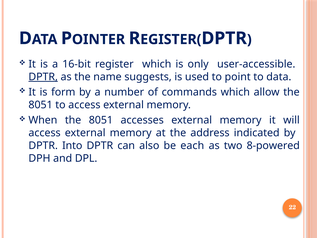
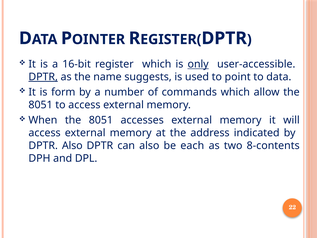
only underline: none -> present (198, 64)
DPTR Into: Into -> Also (72, 145)
8-powered: 8-powered -> 8-contents (273, 145)
